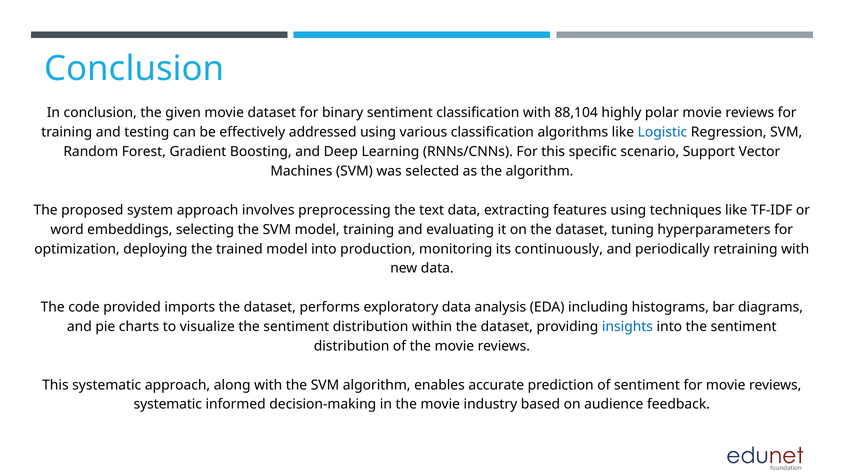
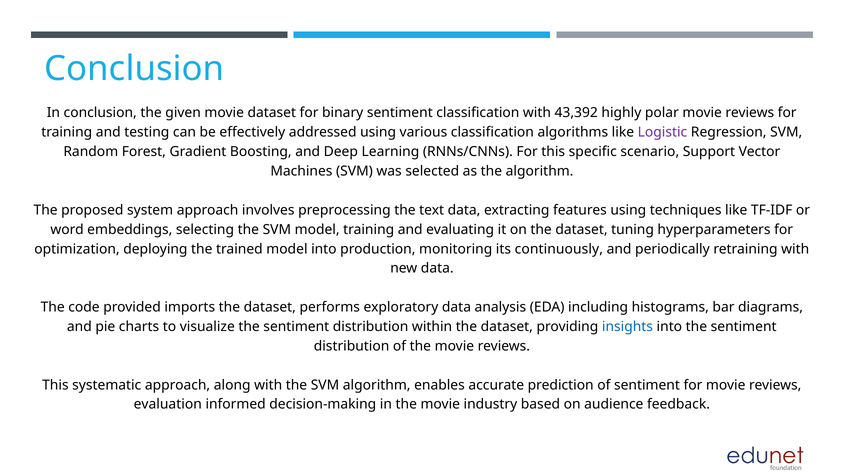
88,104: 88,104 -> 43,392 (576, 113)
Logistic colour: blue -> purple (662, 132)
systematic: systematic -> evaluation (168, 404)
